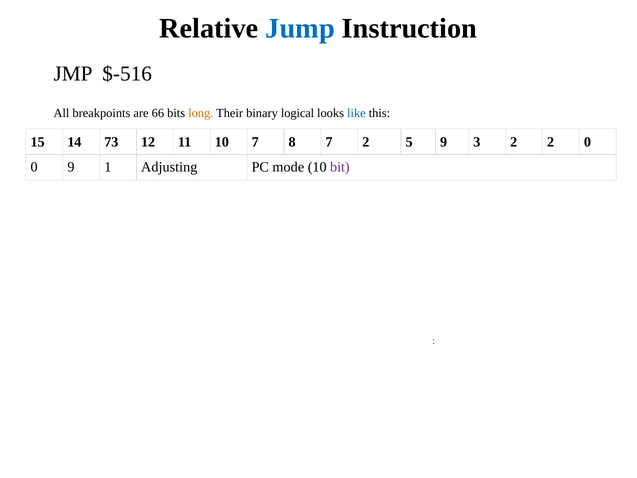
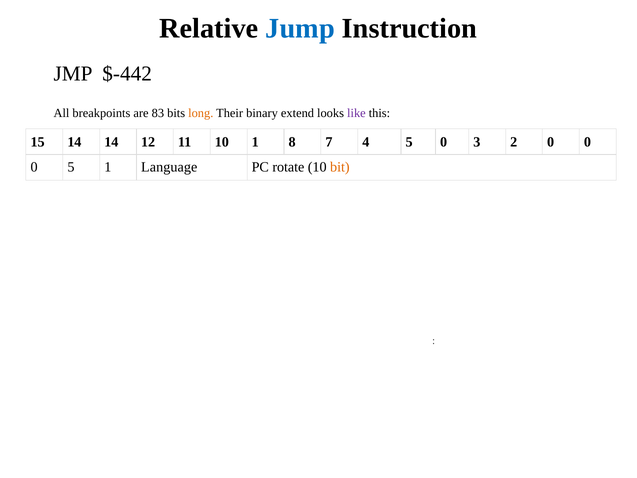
$-516: $-516 -> $-442 (127, 74)
66: 66 -> 83 (158, 113)
logical: logical -> extend (298, 113)
like colour: blue -> purple (356, 113)
14 73: 73 -> 14 (111, 142)
10 7: 7 -> 1 (255, 142)
7 2: 2 -> 4 (366, 142)
5 9: 9 -> 0 (444, 142)
2 2: 2 -> 0 (551, 142)
0 9: 9 -> 5 (71, 167)
Adjusting: Adjusting -> Language (169, 167)
mode: mode -> rotate (288, 167)
bit colour: purple -> orange (340, 167)
